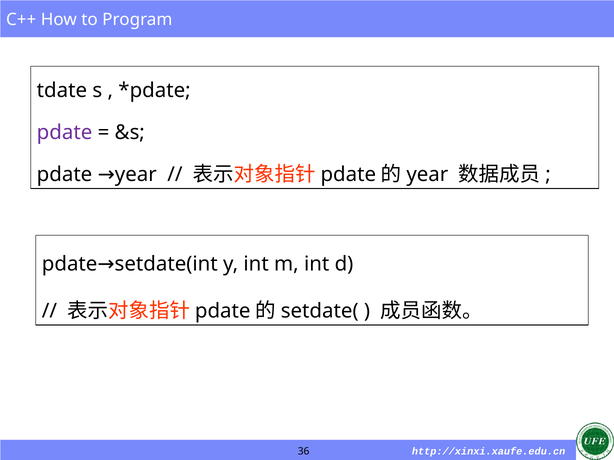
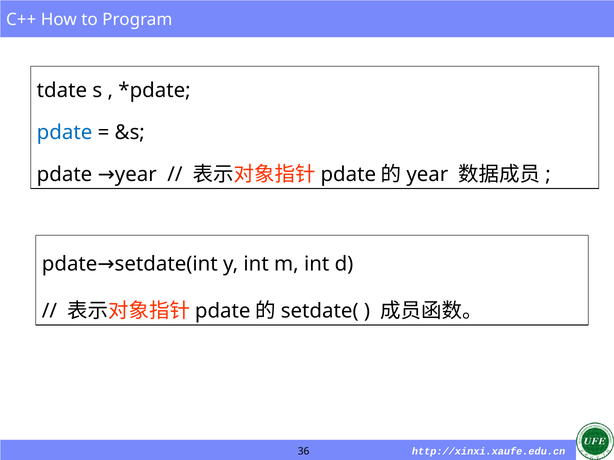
pdate colour: purple -> blue (65, 133)
